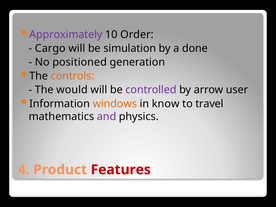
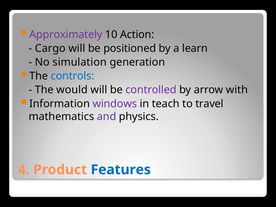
Order: Order -> Action (137, 34)
simulation: simulation -> positioned (130, 48)
done: done -> learn (195, 48)
positioned: positioned -> simulation (80, 62)
controls colour: orange -> blue (72, 76)
user: user -> with (237, 90)
windows colour: orange -> purple (115, 104)
know: know -> teach (166, 104)
Features colour: red -> blue (121, 170)
